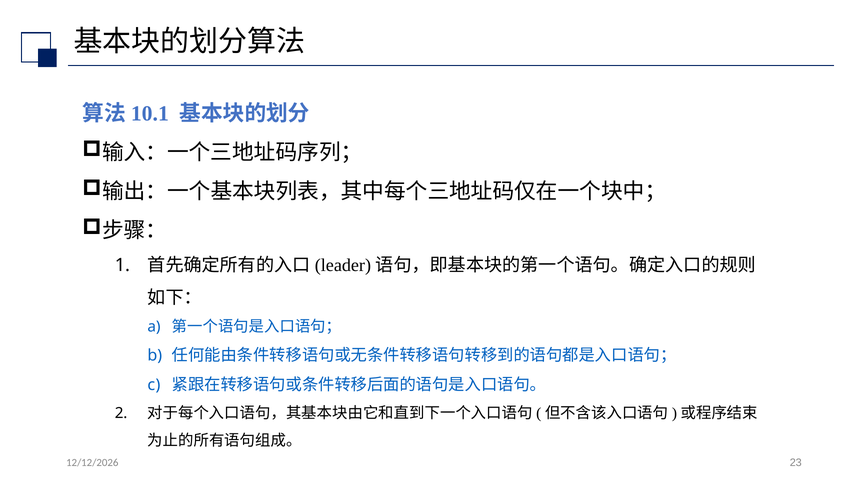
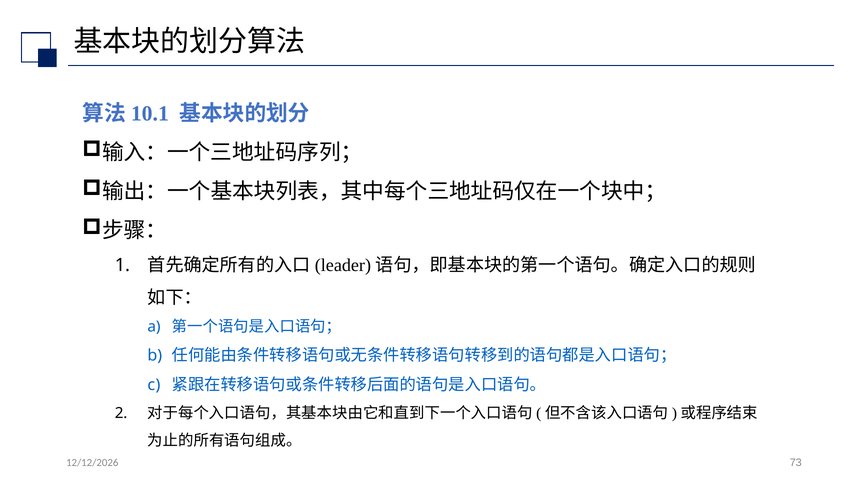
23: 23 -> 73 (796, 463)
